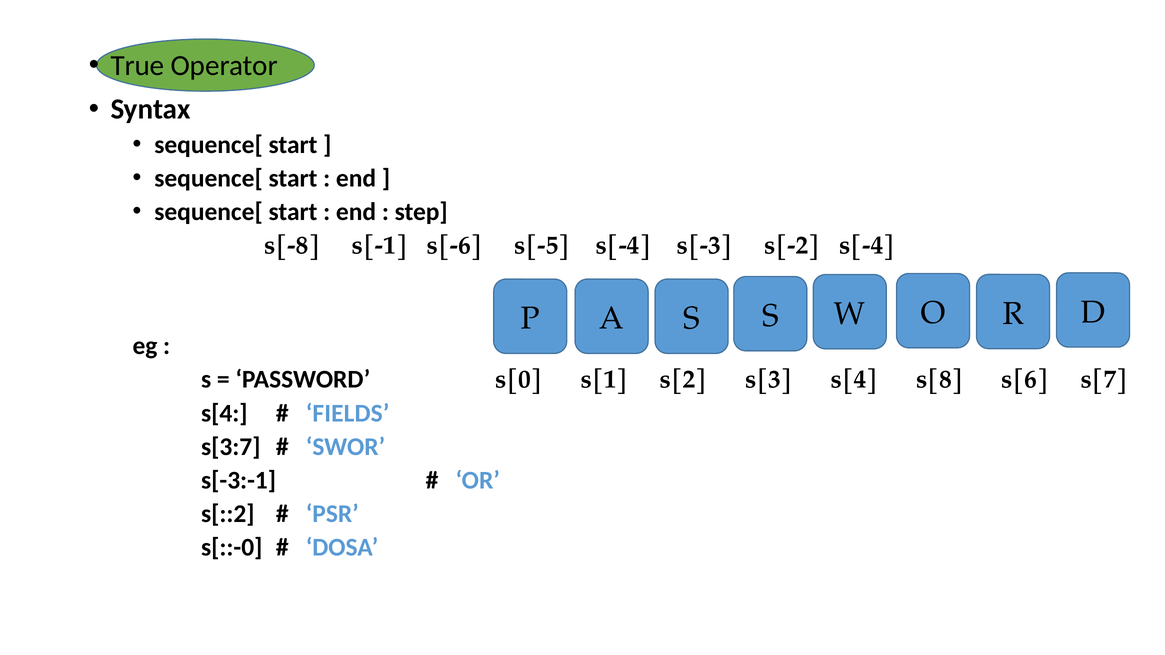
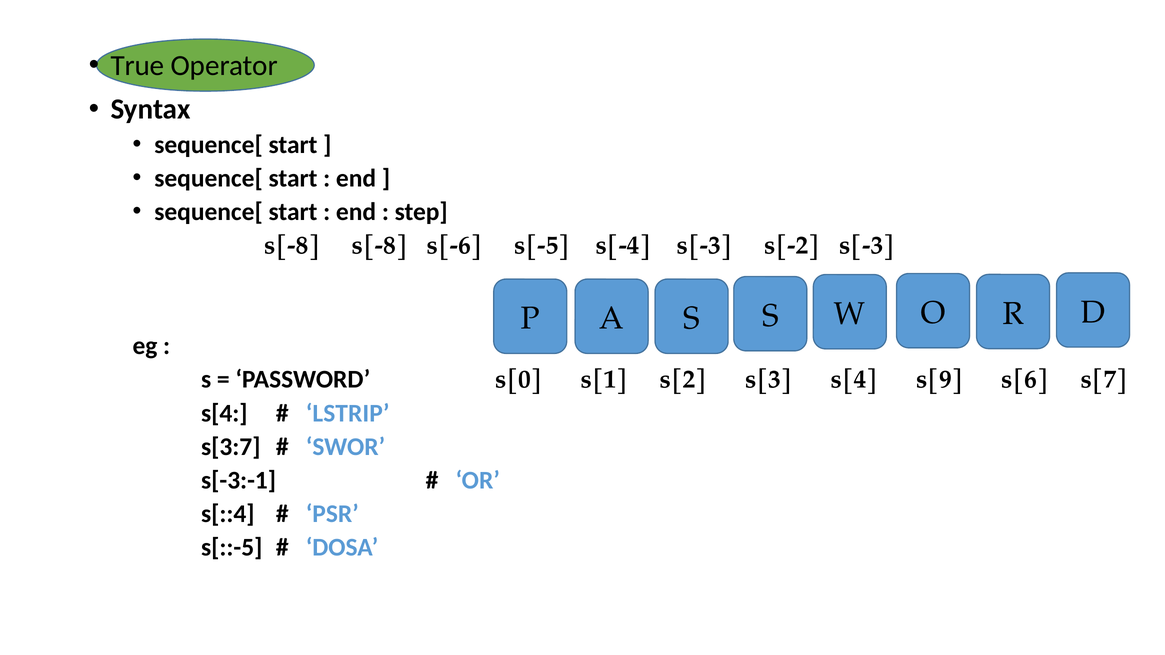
s[-8 s[-1: s[-1 -> s[-8 (380, 245)
s[-2 s[-4: s[-4 -> s[-3 (867, 245)
s[8: s[8 -> s[9 (940, 380)
FIELDS: FIELDS -> LSTRIP (348, 413)
s[::2: s[::2 -> s[::4 (228, 514)
s[::-0: s[::-0 -> s[::-5 (232, 548)
